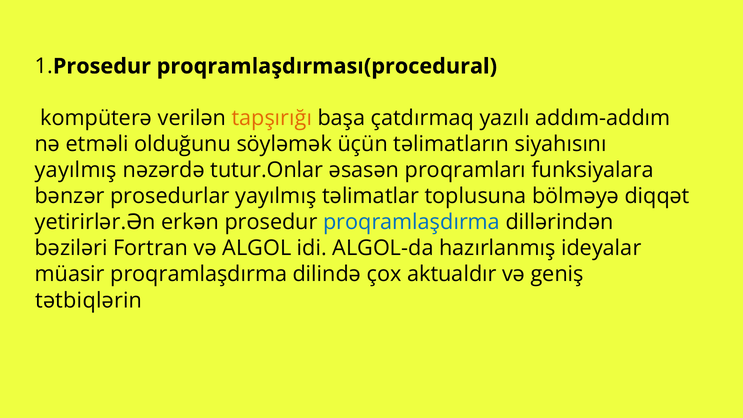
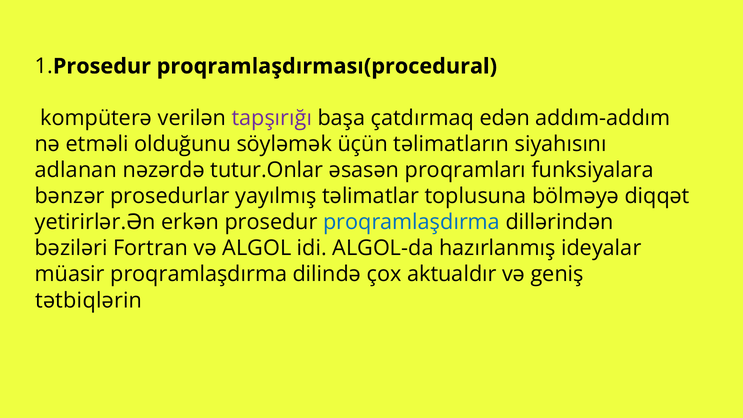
tapşırığı colour: orange -> purple (272, 118)
yazılı: yazılı -> edən (505, 118)
yayılmış: yayılmış -> adlanan (76, 170)
